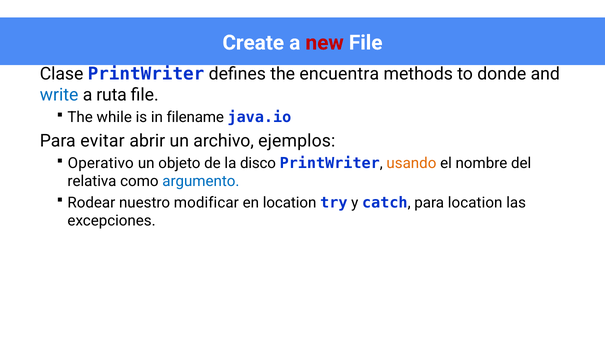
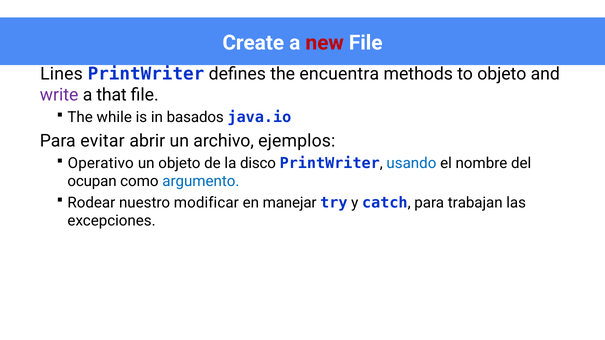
Clase: Clase -> Lines (61, 74)
to donde: donde -> objeto (502, 74)
write colour: blue -> purple (59, 95)
ruta: ruta -> that (112, 95)
filename: filename -> basados (195, 118)
usando colour: orange -> blue (411, 163)
relativa: relativa -> ocupan (92, 182)
en location: location -> manejar (290, 203)
para location: location -> trabajan (475, 203)
